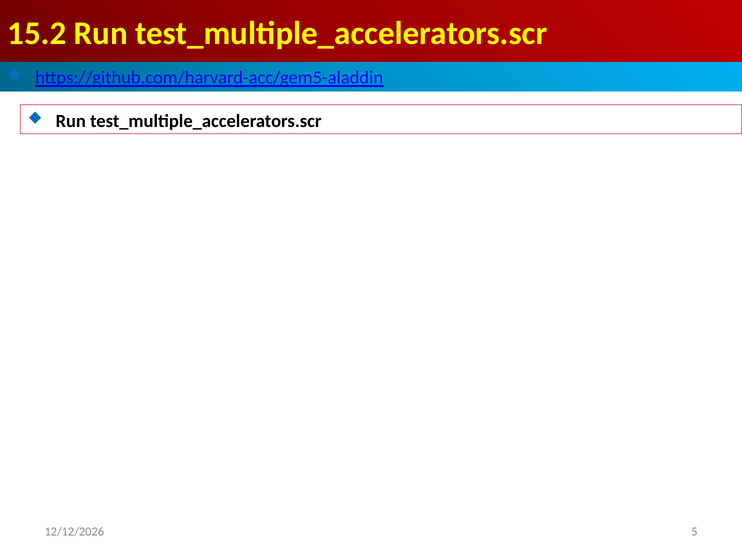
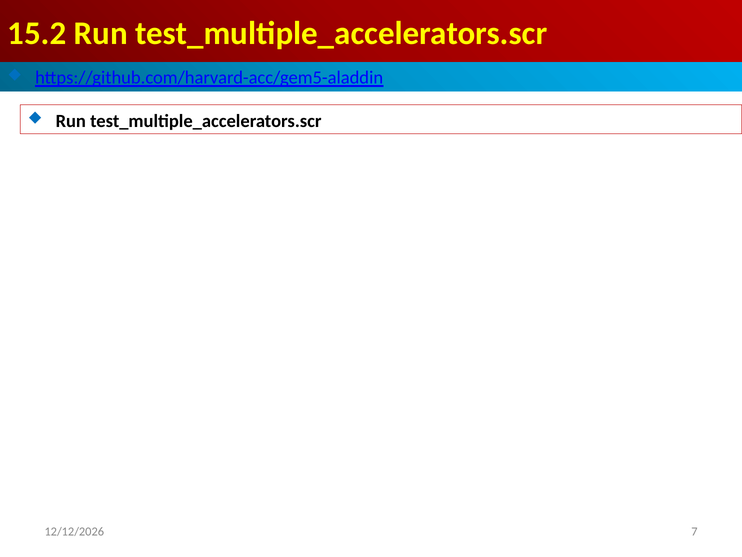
5: 5 -> 7 (694, 531)
